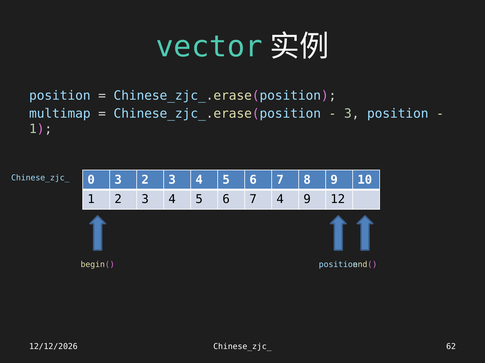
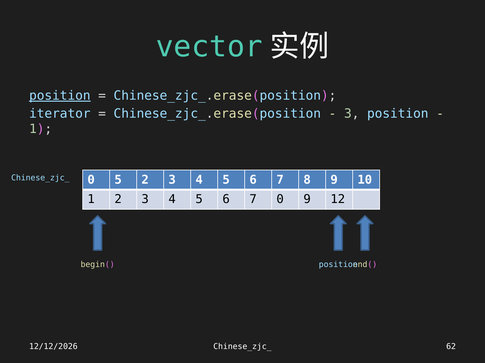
position underline: none -> present (60, 96)
multimap: multimap -> iterator (60, 114)
0 3: 3 -> 5 (118, 180)
7 4: 4 -> 0 (280, 200)
